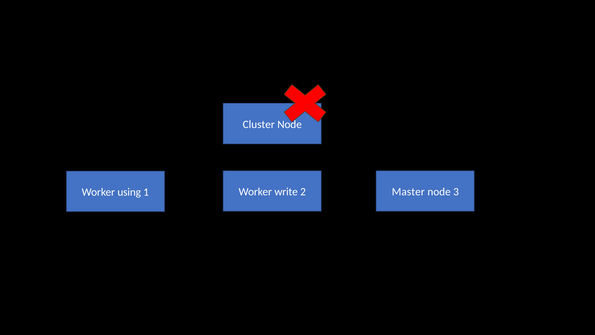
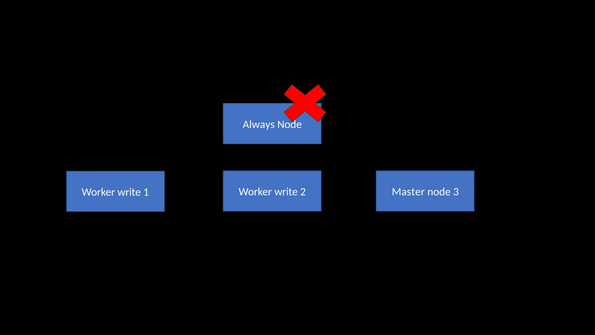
Cluster: Cluster -> Always (259, 124)
using: using -> write (129, 192)
